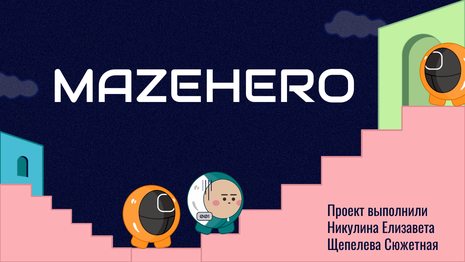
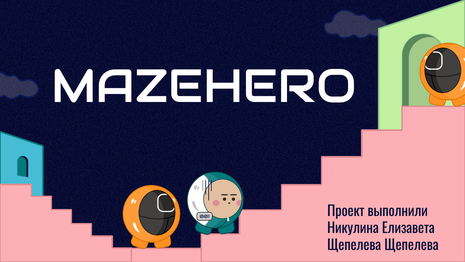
Щепелева Сюжетная: Сюжетная -> Щепелева (411, 245)
